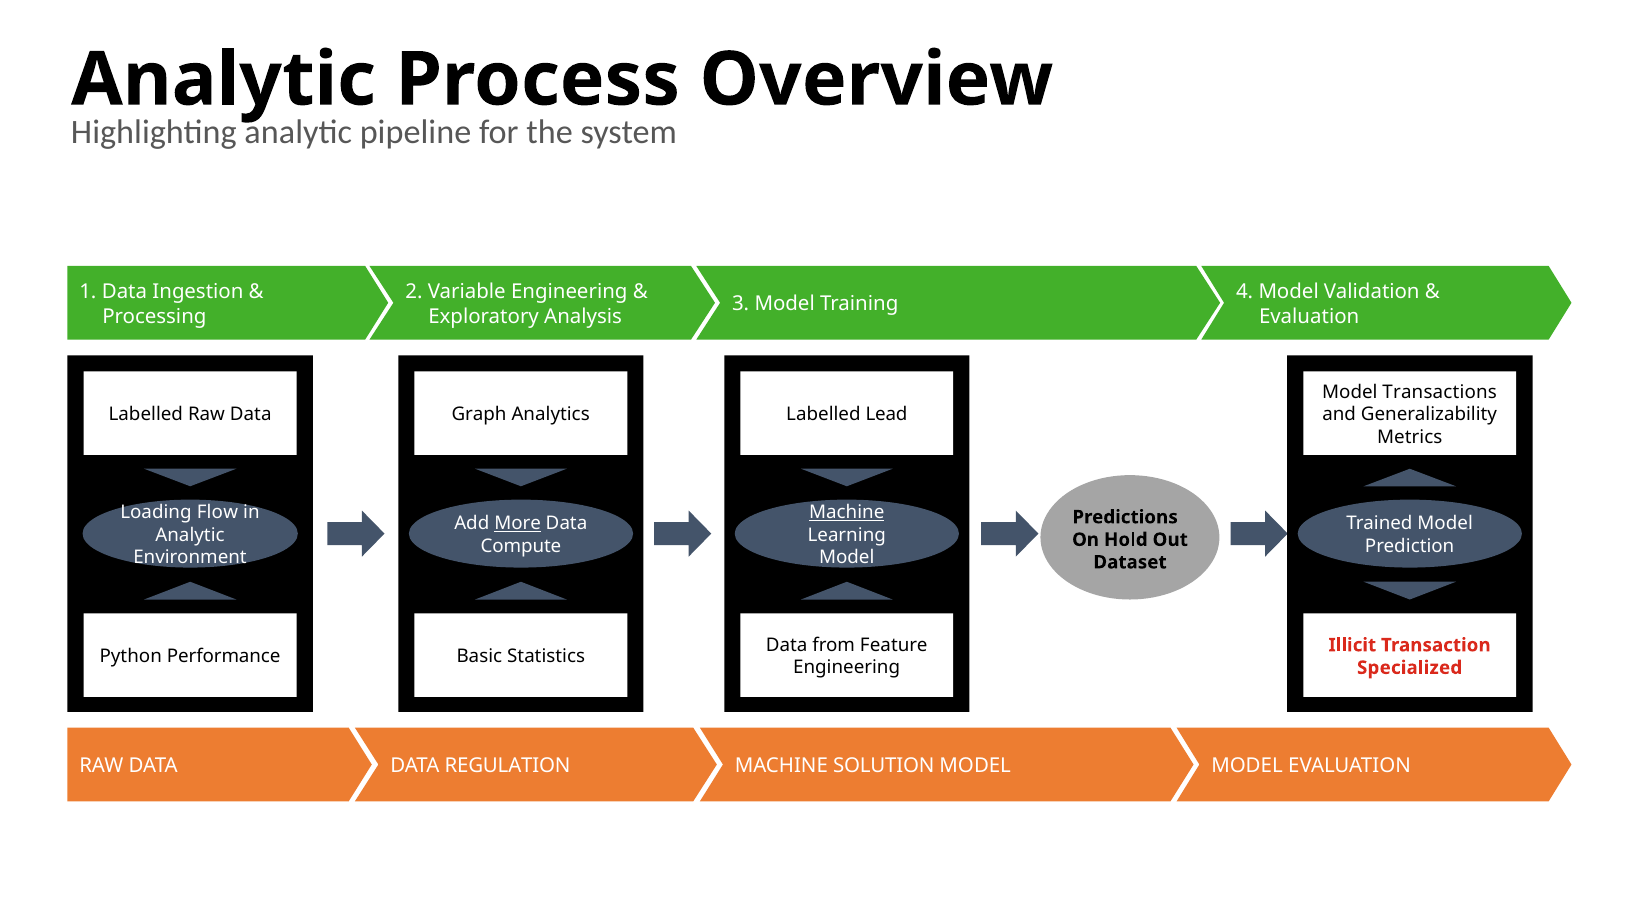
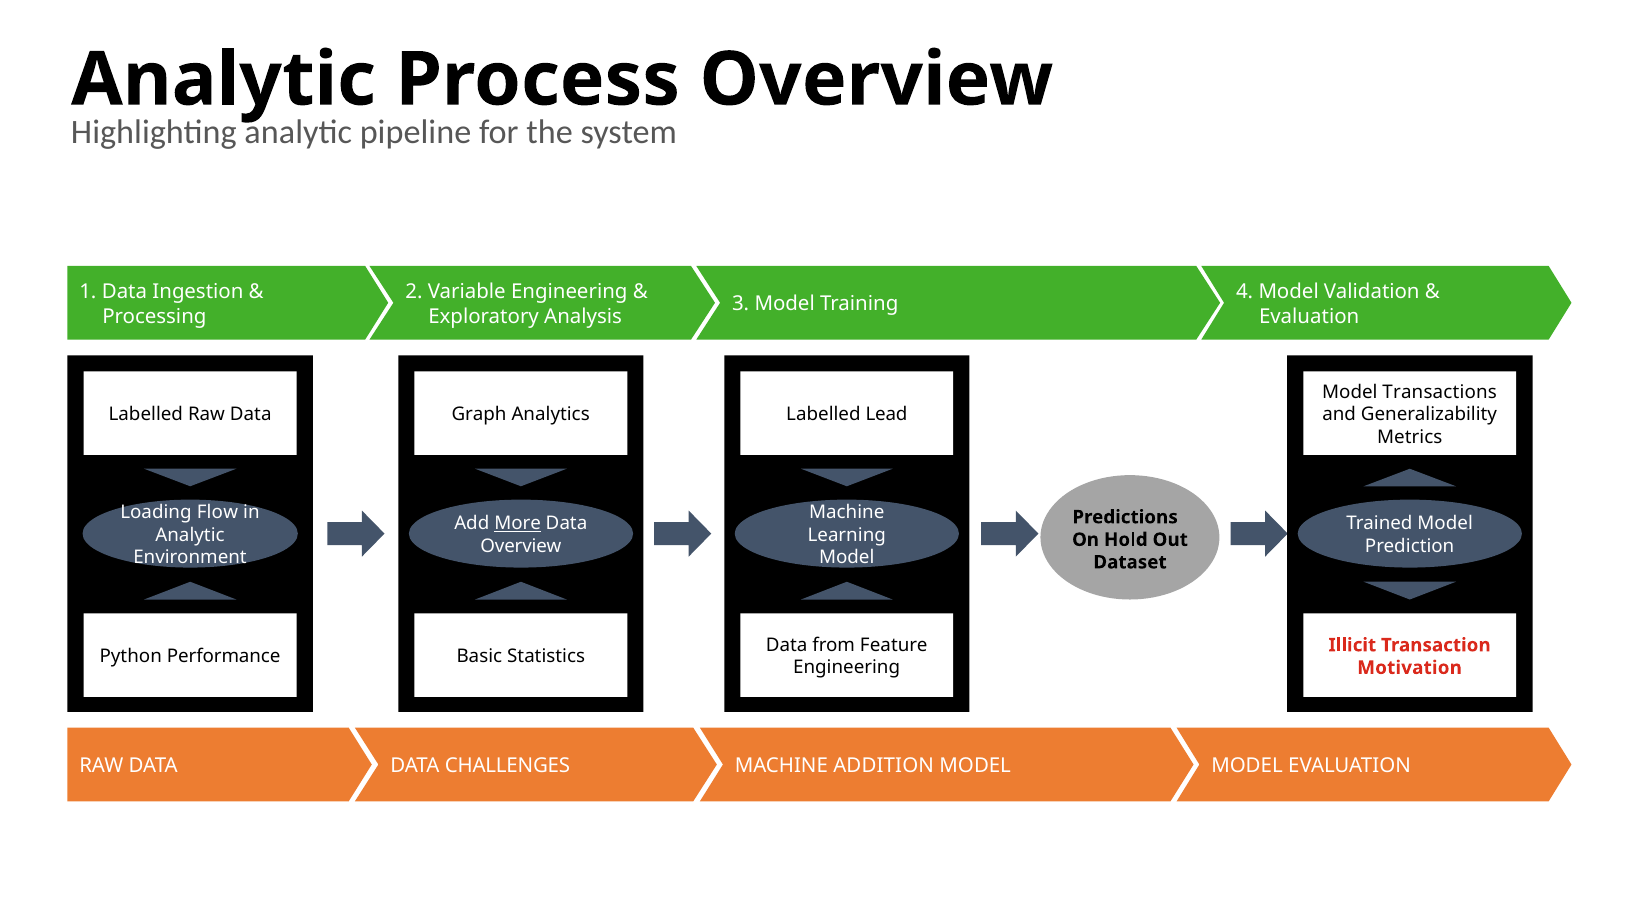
Machine underline: present -> none (847, 512)
Compute: Compute -> Overview (521, 546)
Specialized: Specialized -> Motivation (1410, 668)
REGULATION: REGULATION -> CHALLENGES (507, 766)
SOLUTION: SOLUTION -> ADDITION (884, 766)
